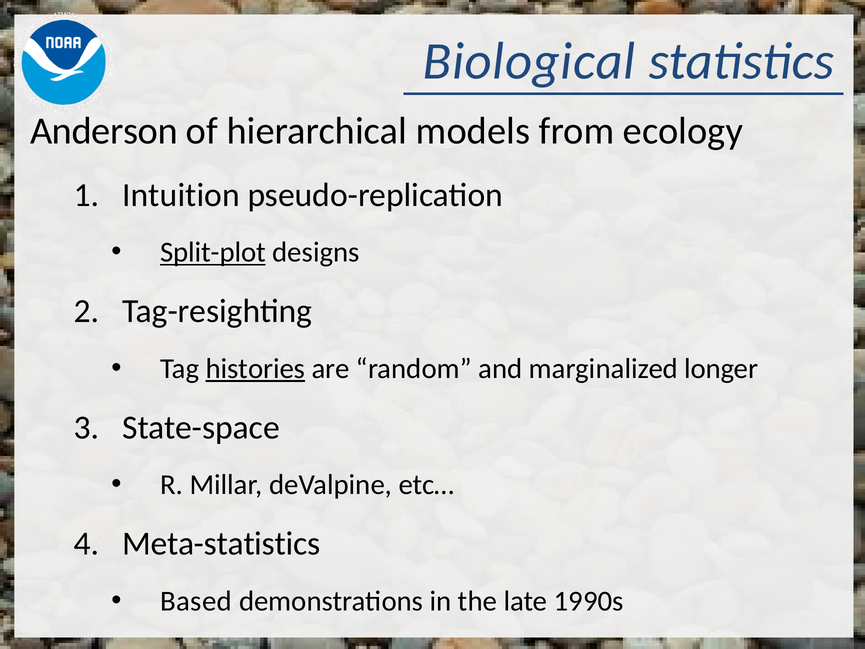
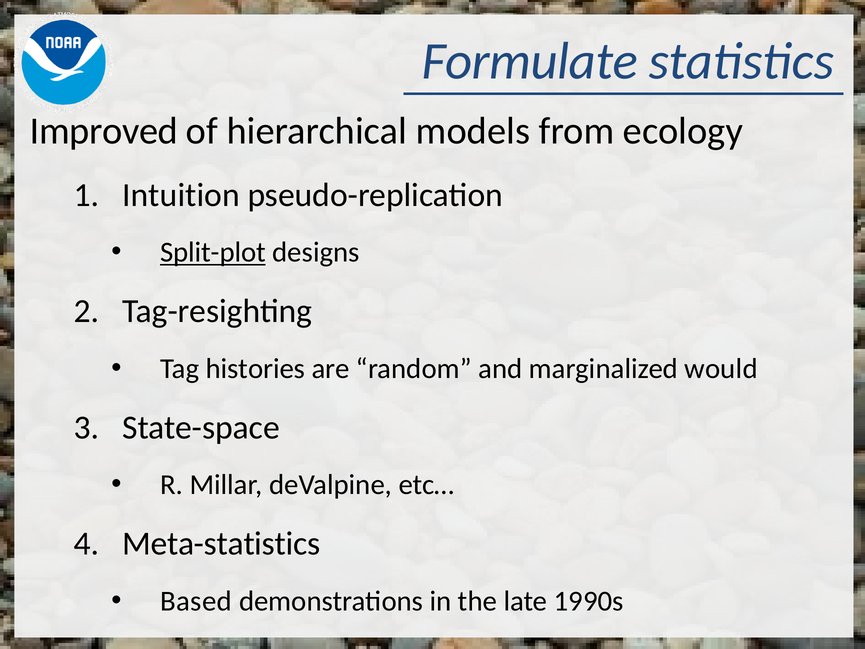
Biological: Biological -> Formulate (530, 61)
Anderson: Anderson -> Improved (104, 131)
histories underline: present -> none (255, 369)
longer: longer -> would (721, 369)
